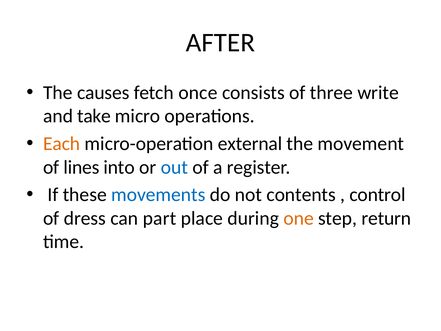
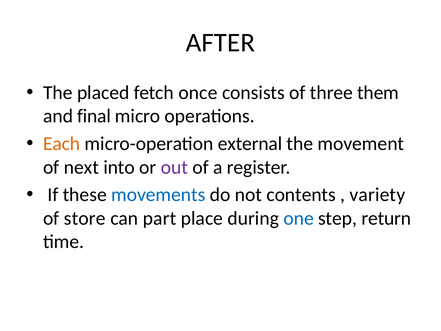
causes: causes -> placed (103, 93)
write: write -> them (378, 93)
take: take -> final (94, 116)
lines: lines -> next (81, 167)
out colour: blue -> purple (174, 167)
control: control -> variety (377, 195)
dress: dress -> store (85, 218)
one colour: orange -> blue (299, 218)
